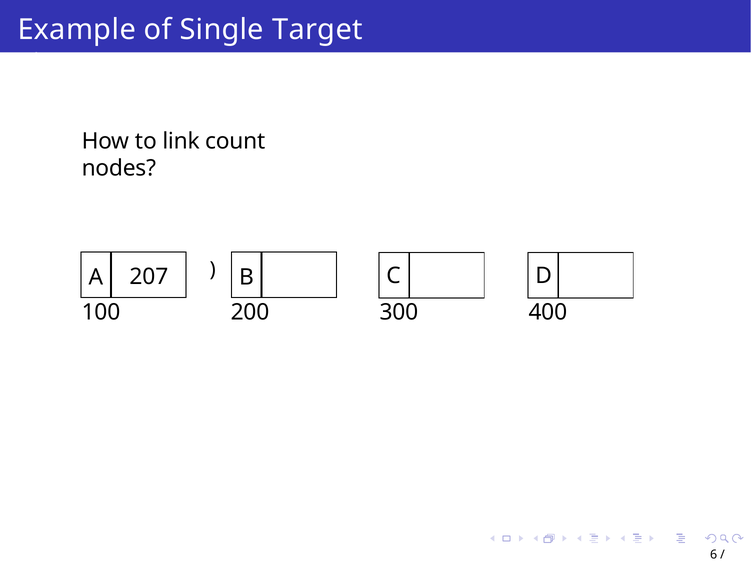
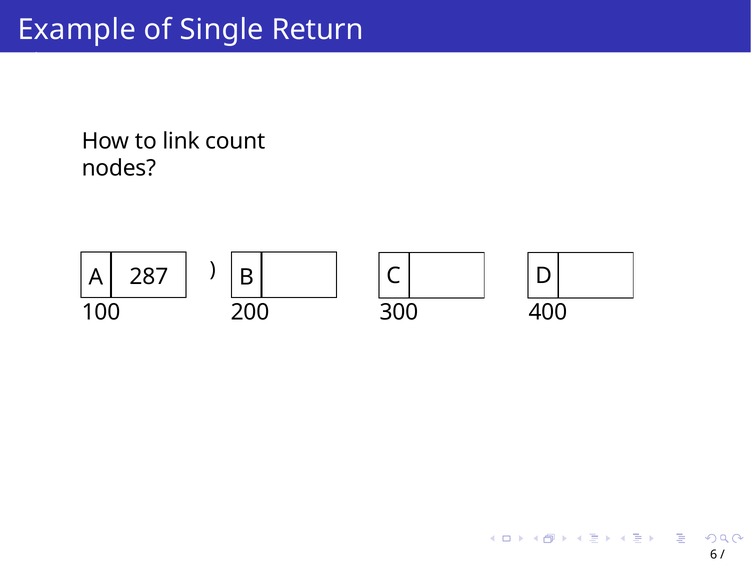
Target: Target -> Return (318, 30)
207: 207 -> 287 (149, 277)
